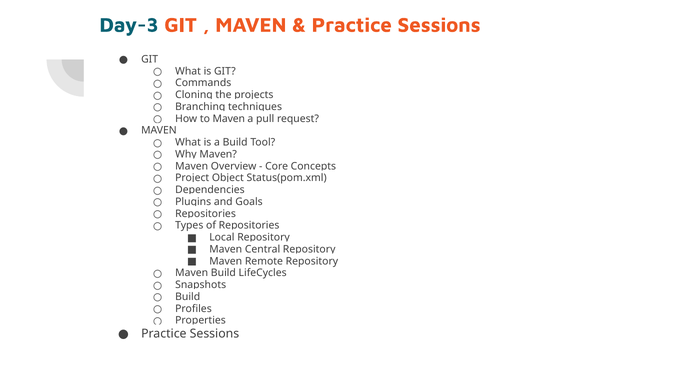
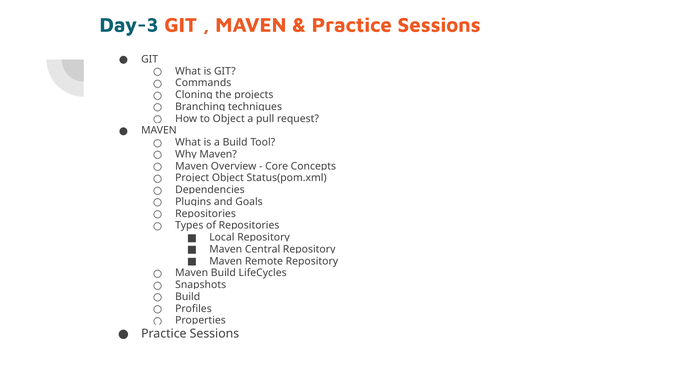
to Maven: Maven -> Object (229, 119)
